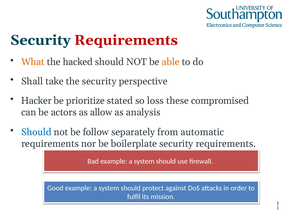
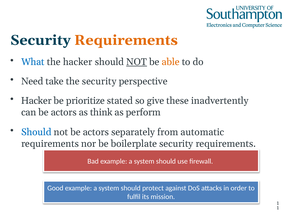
Requirements colour: red -> orange (126, 40)
What colour: orange -> blue (33, 62)
the hacked: hacked -> hacker (78, 62)
NOT underline: none -> present (137, 62)
Shall: Shall -> Need (32, 81)
loss: loss -> give (156, 101)
compromised: compromised -> inadvertently (220, 101)
allow: allow -> think (101, 112)
analysis: analysis -> perform (143, 112)
not be follow: follow -> actors (96, 132)
